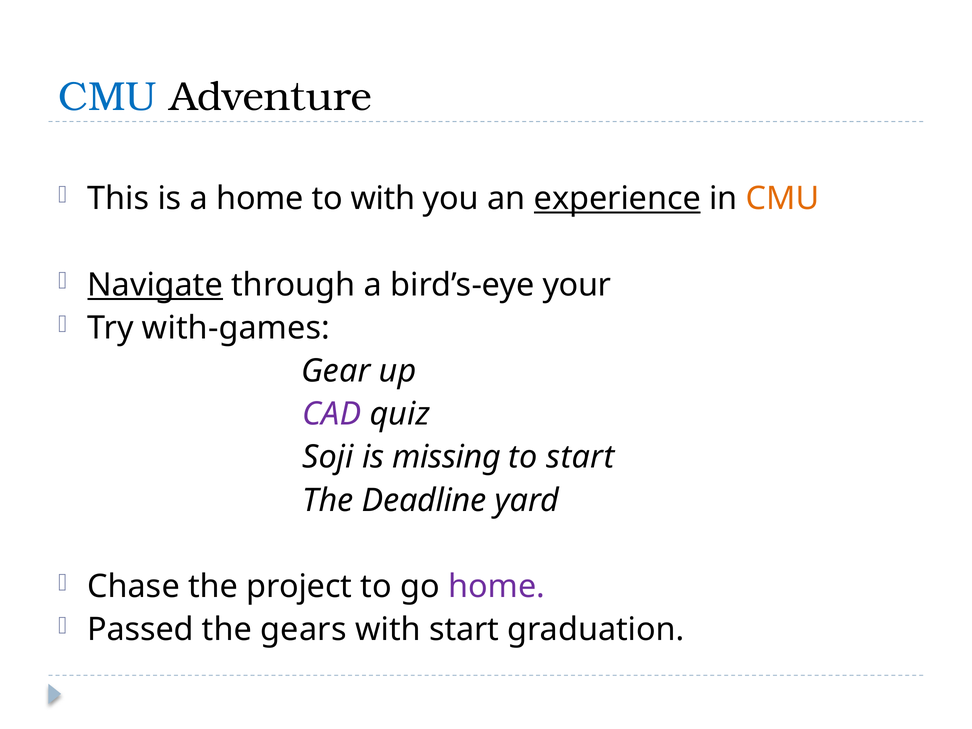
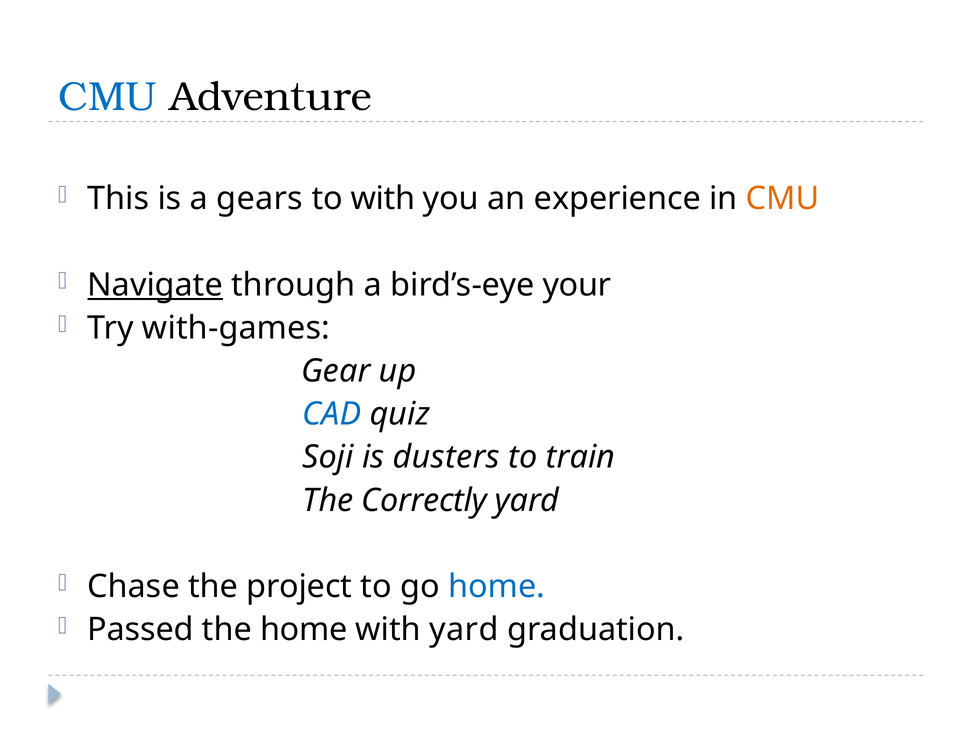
a home: home -> gears (260, 199)
experience underline: present -> none (617, 199)
CAD colour: purple -> blue (332, 414)
missing: missing -> dusters (446, 457)
to start: start -> train (581, 457)
Deadline: Deadline -> Correctly (424, 500)
home colour: purple -> blue (497, 587)
the gears: gears -> home (304, 630)
with start: start -> yard (464, 630)
